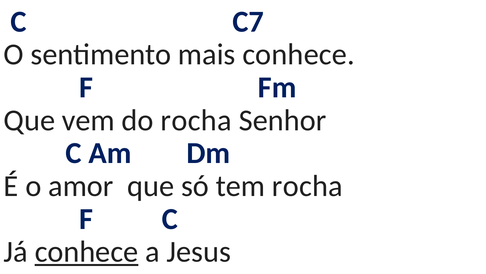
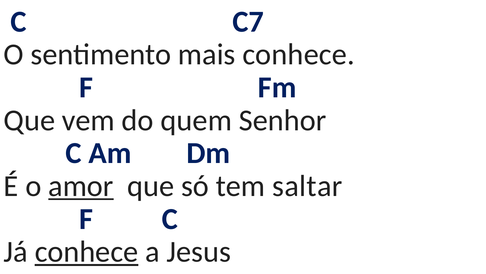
do rocha: rocha -> quem (196, 120)
amor underline: none -> present (81, 186)
tem rocha: rocha -> saltar (307, 186)
